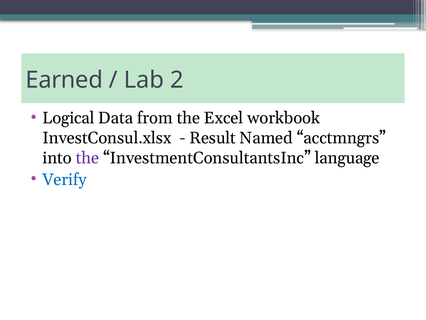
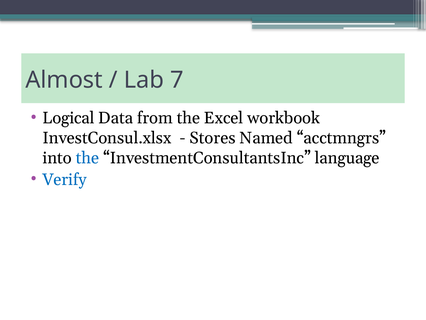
Earned: Earned -> Almost (64, 80)
2: 2 -> 7 (177, 80)
Result: Result -> Stores (213, 138)
the colour: purple -> blue (87, 158)
